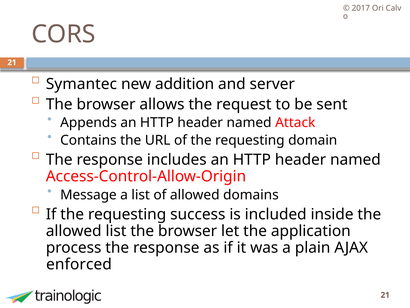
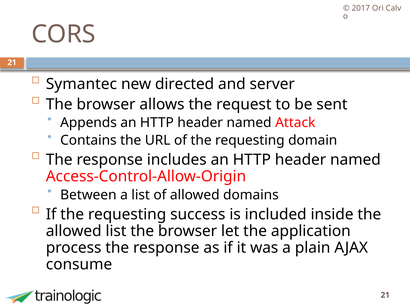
addition: addition -> directed (185, 84)
Message: Message -> Between (88, 195)
enforced: enforced -> consume (79, 264)
